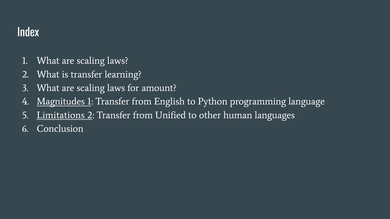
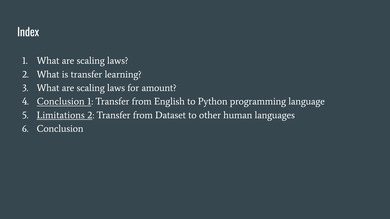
Magnitudes: Magnitudes -> Conclusion (61, 102)
Unified: Unified -> Dataset (171, 115)
